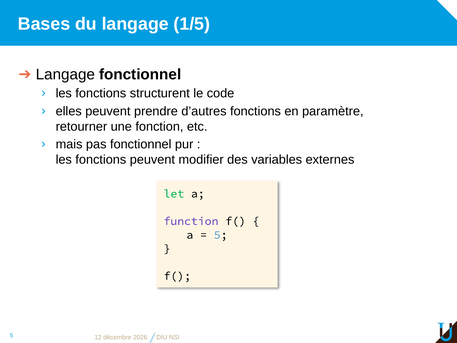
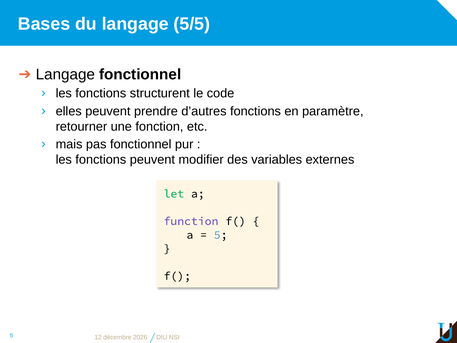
1/5: 1/5 -> 5/5 (192, 24)
